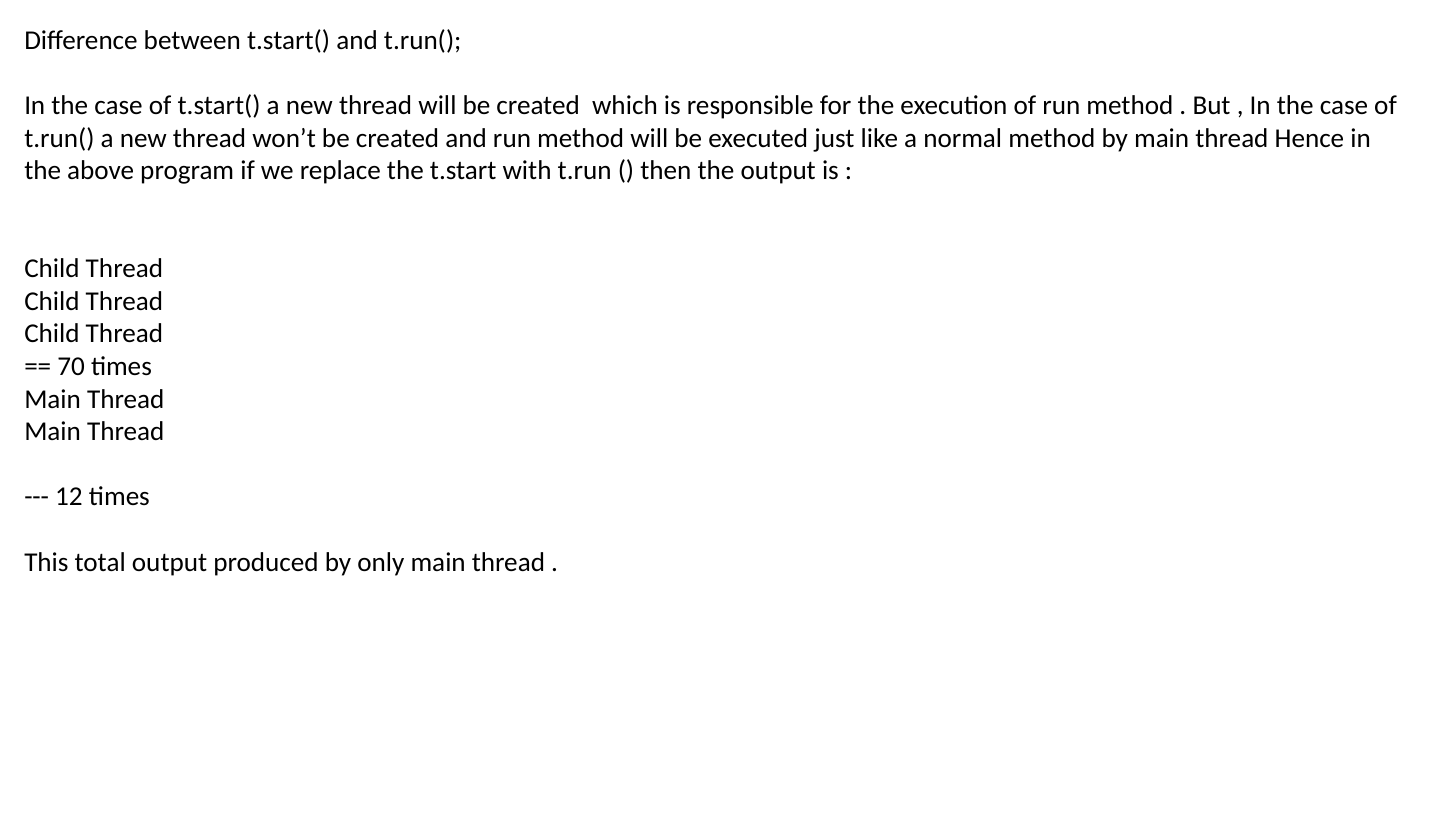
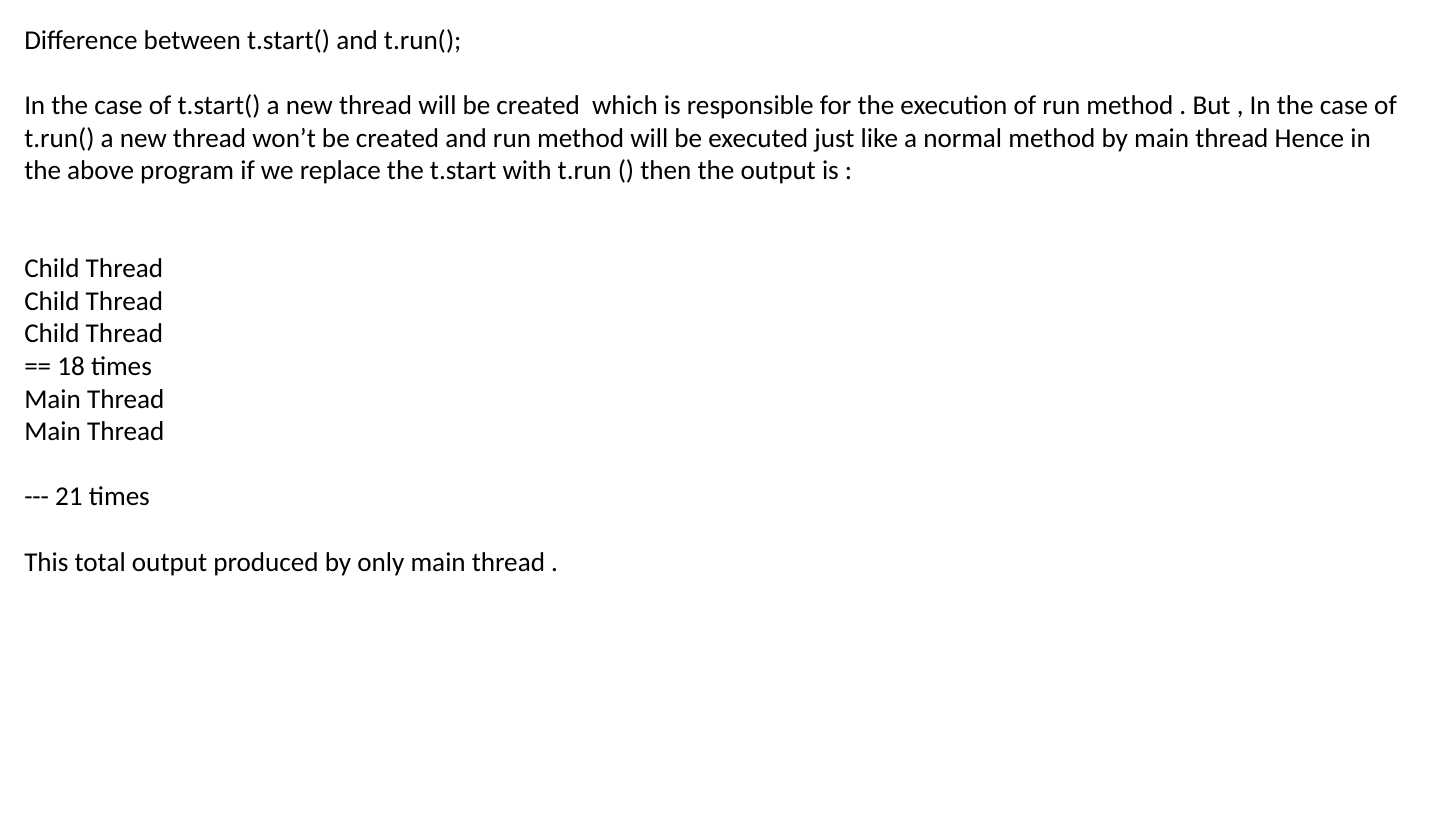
70: 70 -> 18 (71, 367)
12: 12 -> 21 (69, 497)
